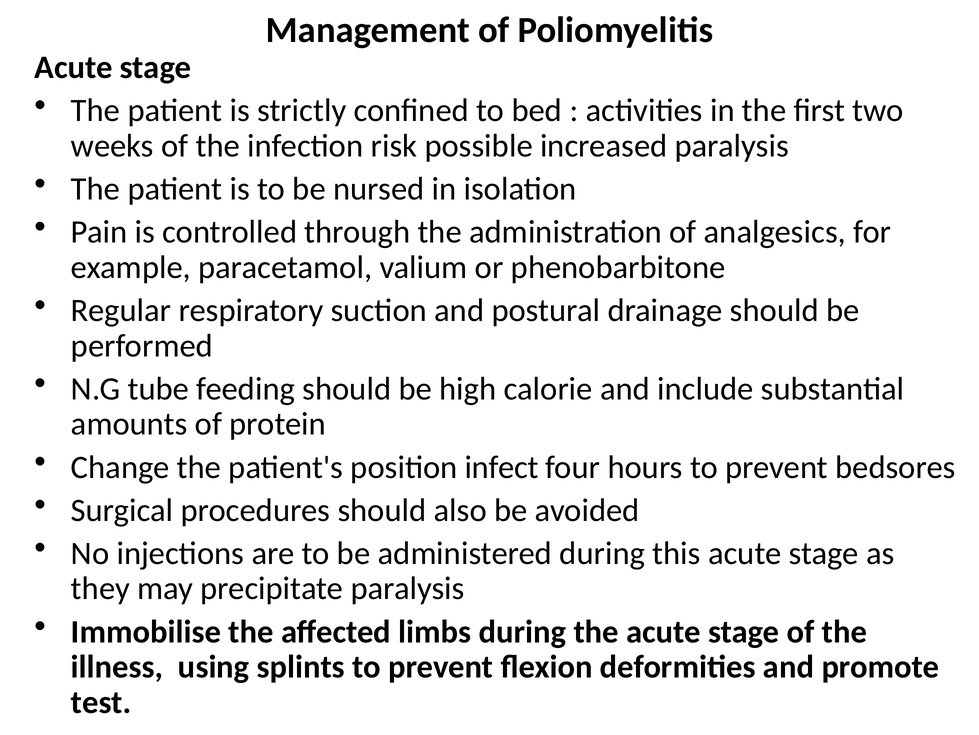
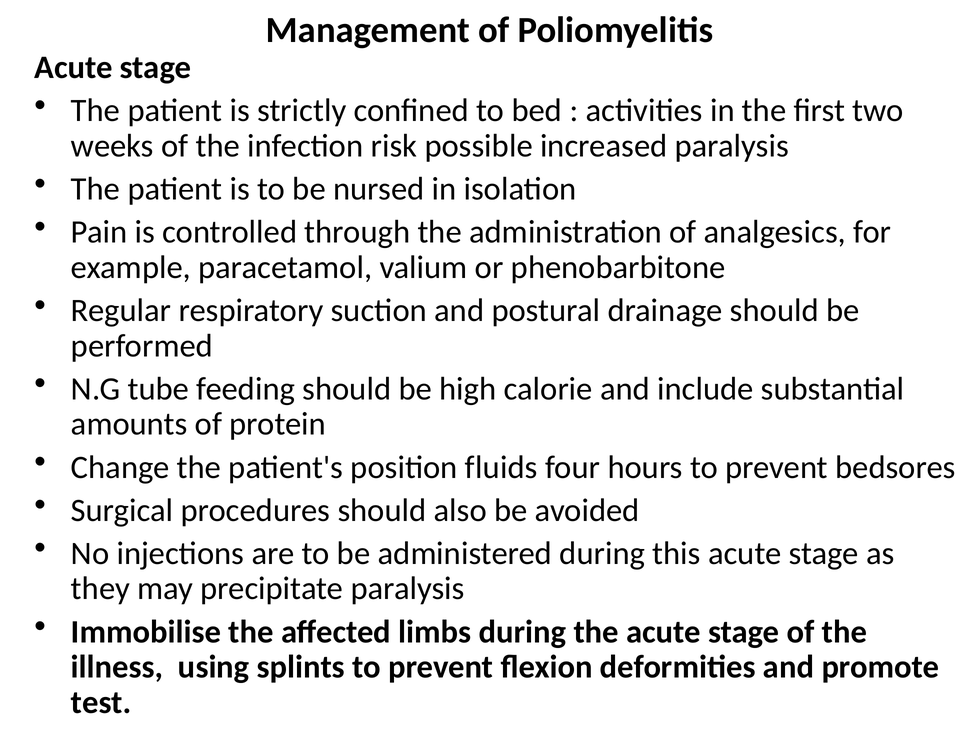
infect: infect -> fluids (501, 467)
